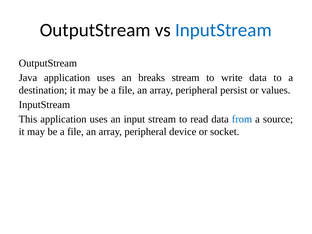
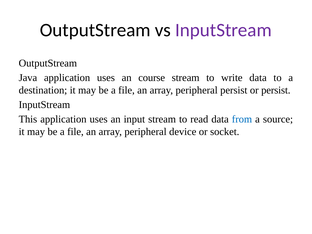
InputStream colour: blue -> purple (223, 30)
breaks: breaks -> course (152, 78)
or values: values -> persist (276, 90)
